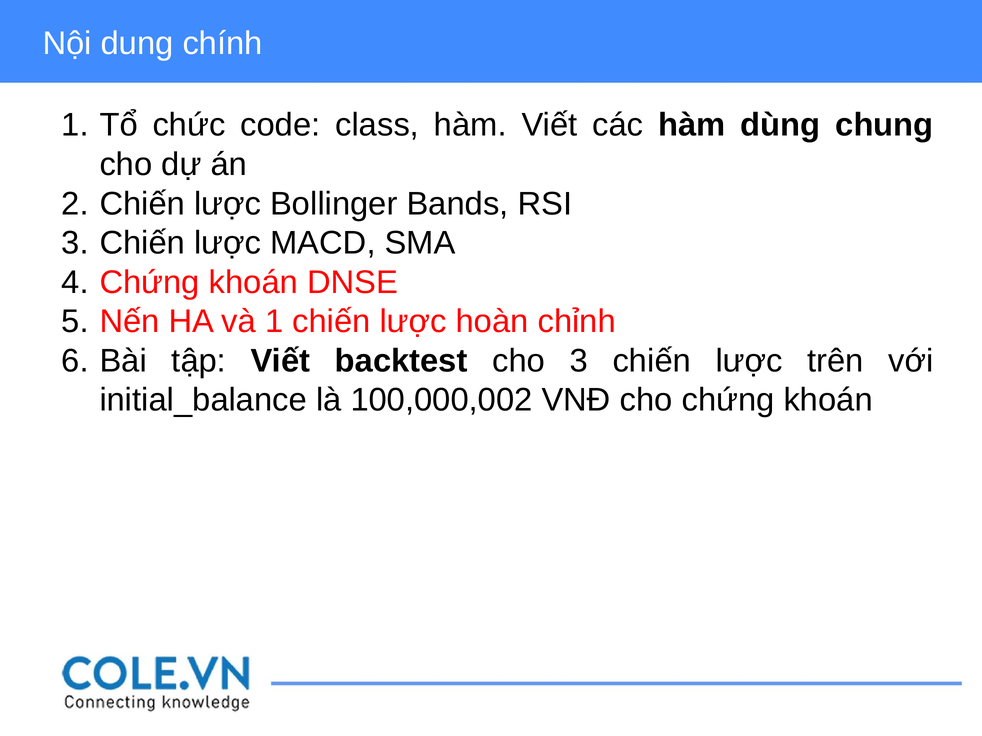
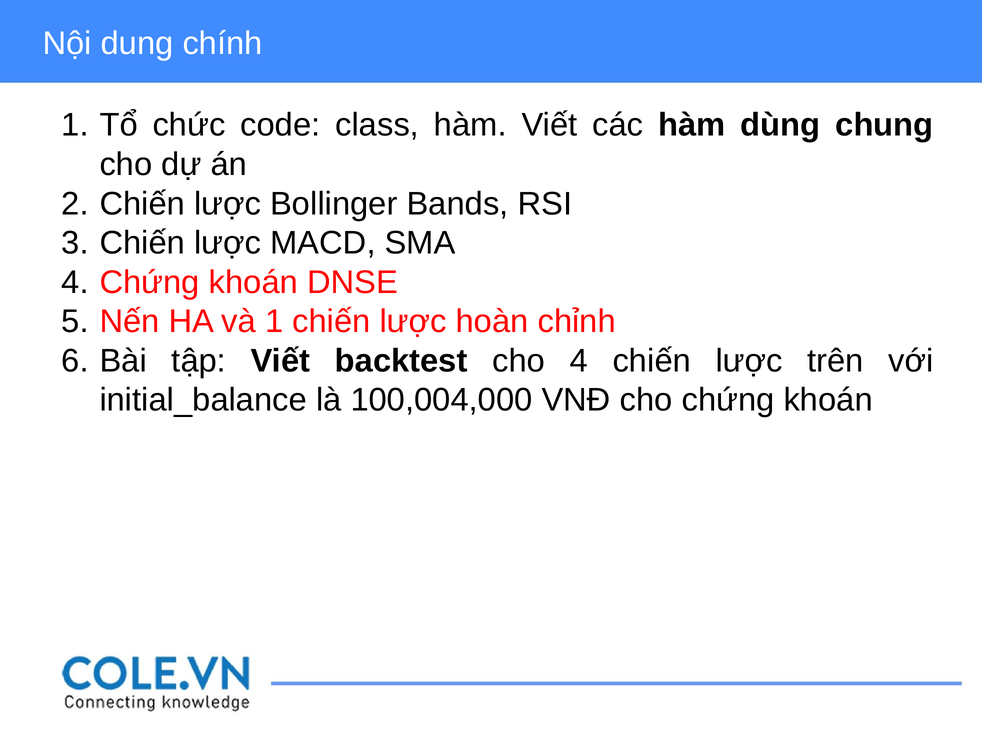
cho 3: 3 -> 4 (579, 361)
100,000,002: 100,000,002 -> 100,004,000 (442, 400)
